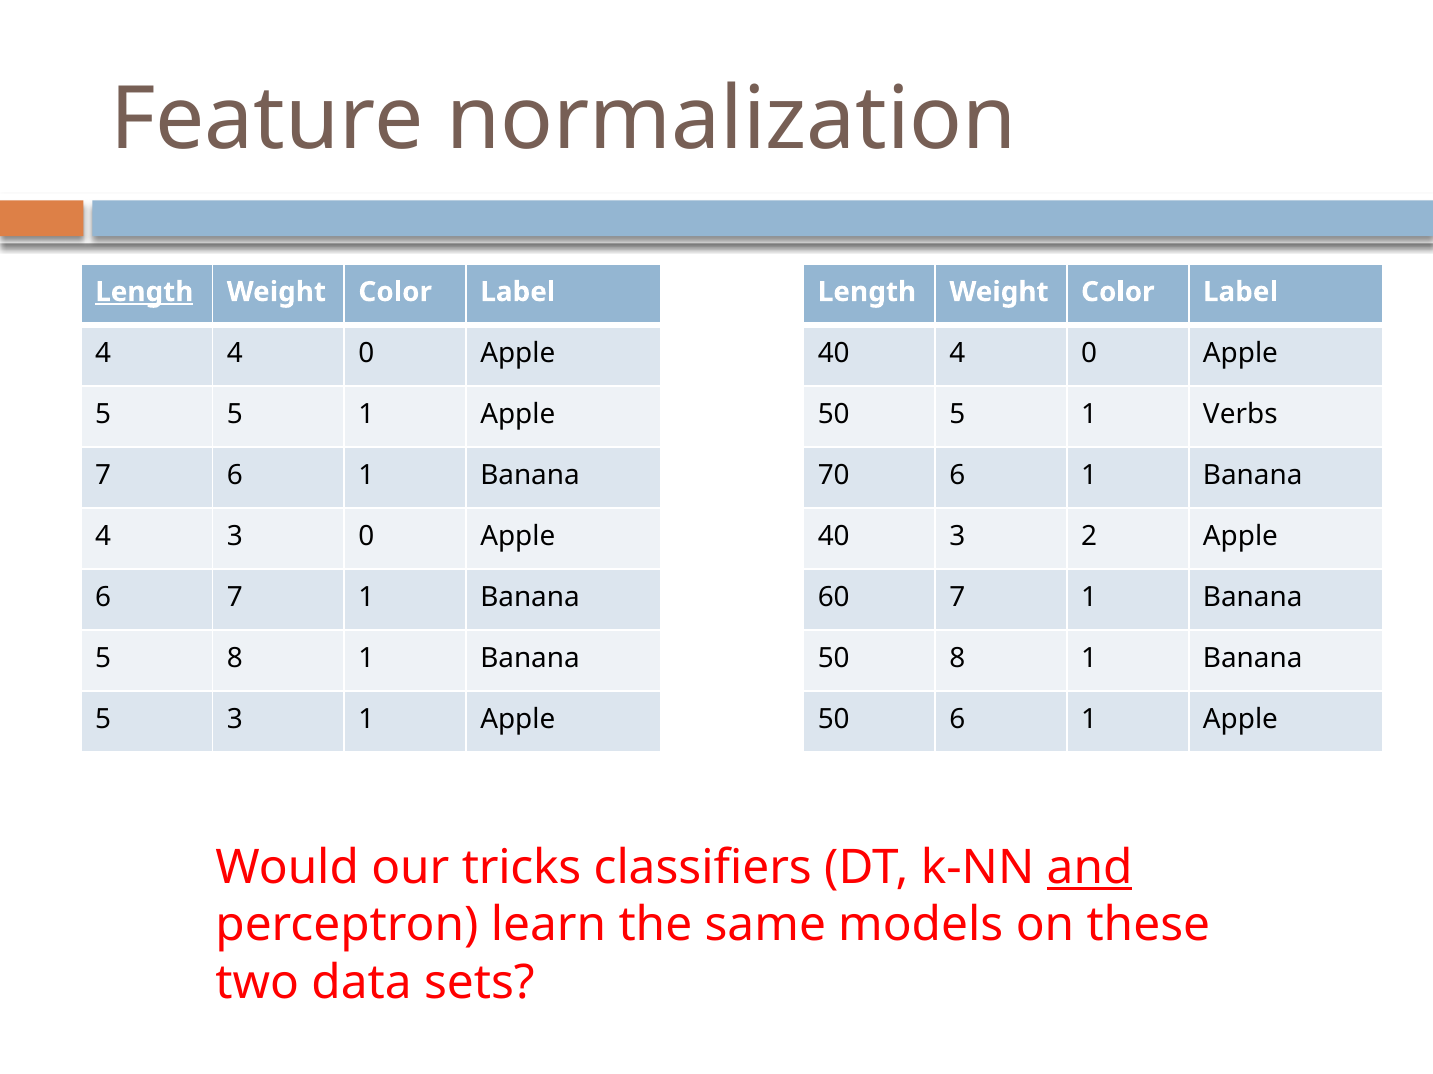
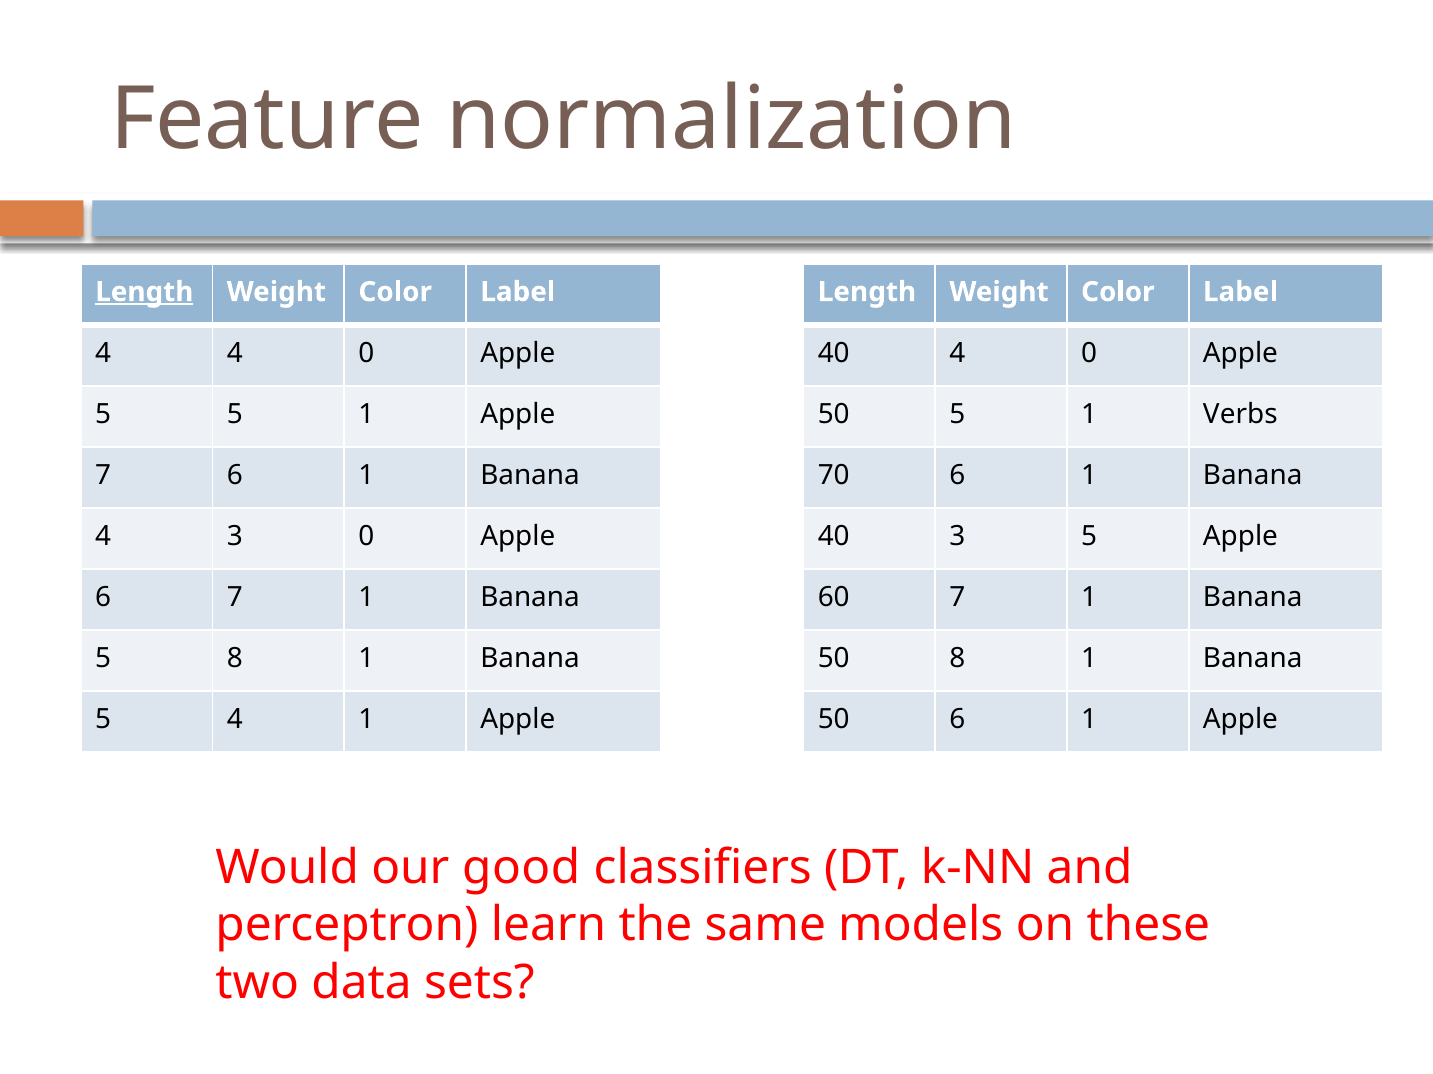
3 2: 2 -> 5 (1089, 536)
5 3: 3 -> 4 (235, 719)
tricks: tricks -> good (521, 869)
and underline: present -> none (1090, 869)
